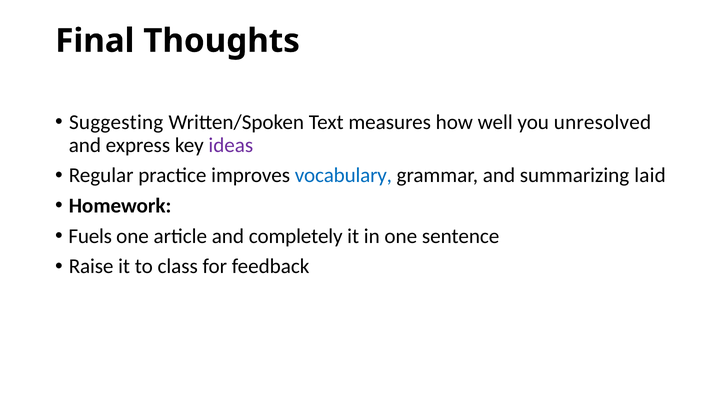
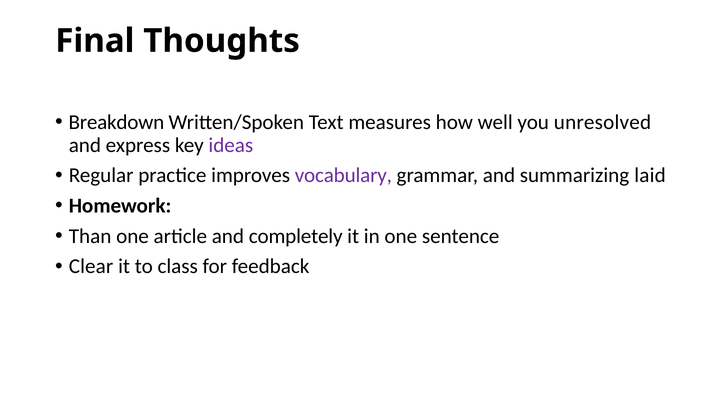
Suggesting: Suggesting -> Breakdown (116, 122)
vocabulary colour: blue -> purple (343, 176)
Fuels: Fuels -> Than (90, 236)
Raise: Raise -> Clear (91, 267)
